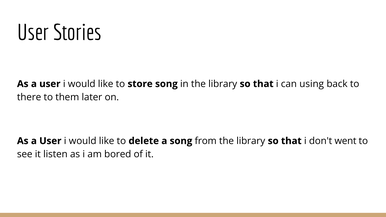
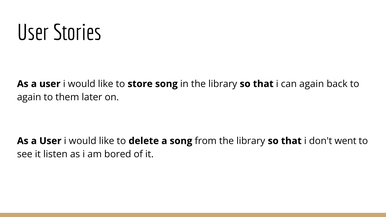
can using: using -> again (312, 84)
there: there -> again (29, 97)
